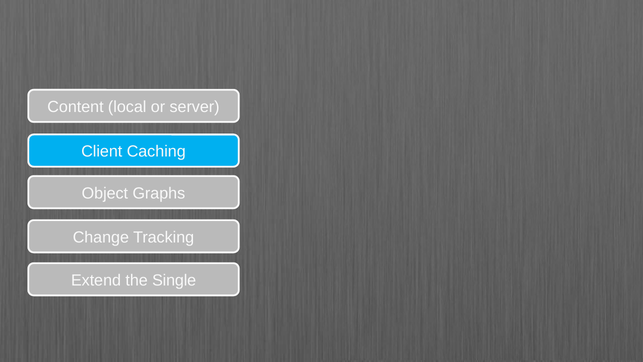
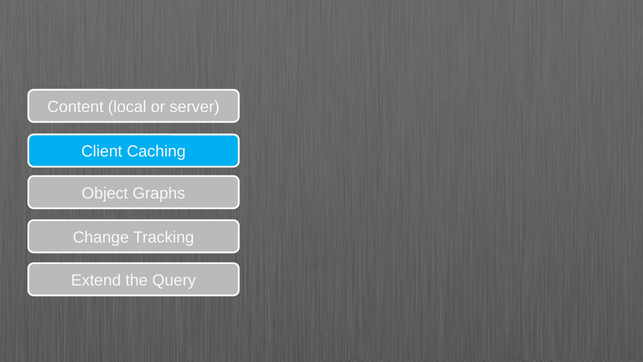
Single: Single -> Query (174, 280)
